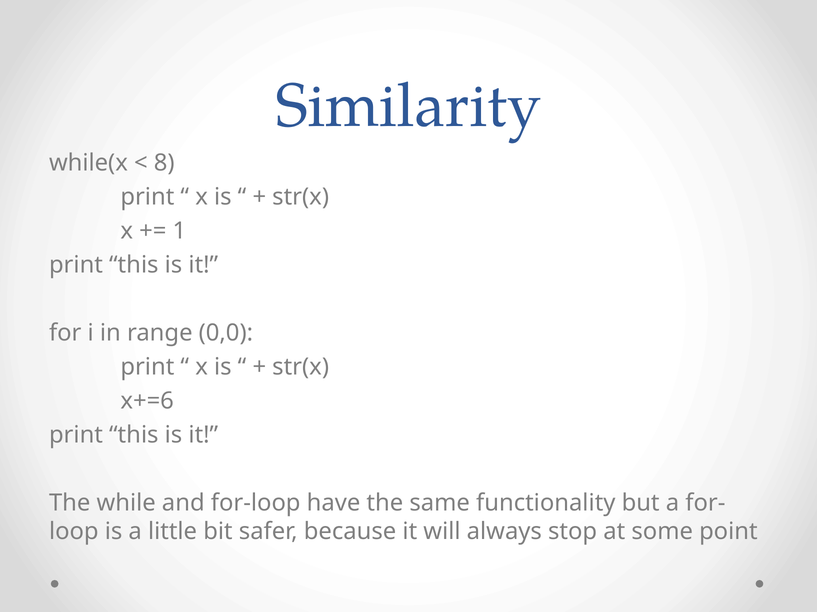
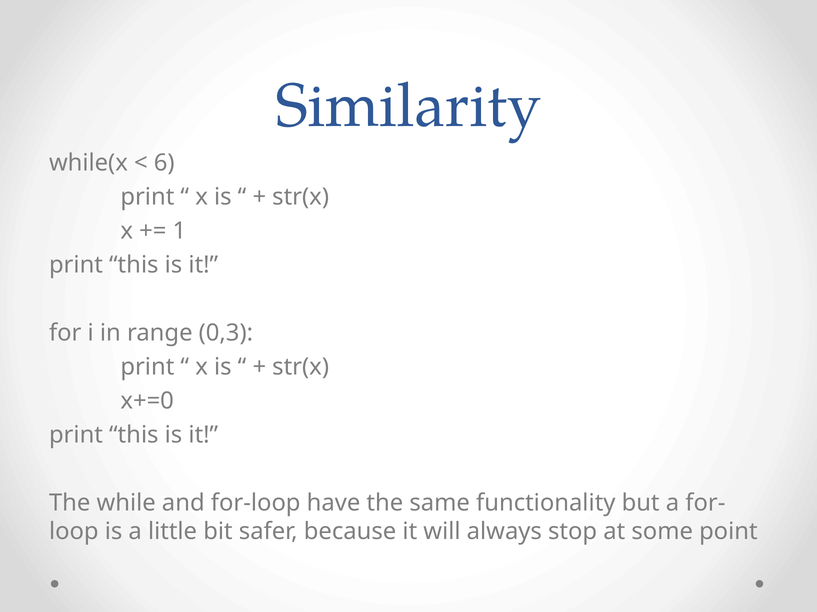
8: 8 -> 6 (164, 163)
0,0: 0,0 -> 0,3 (226, 333)
x+=6: x+=6 -> x+=0 (147, 401)
